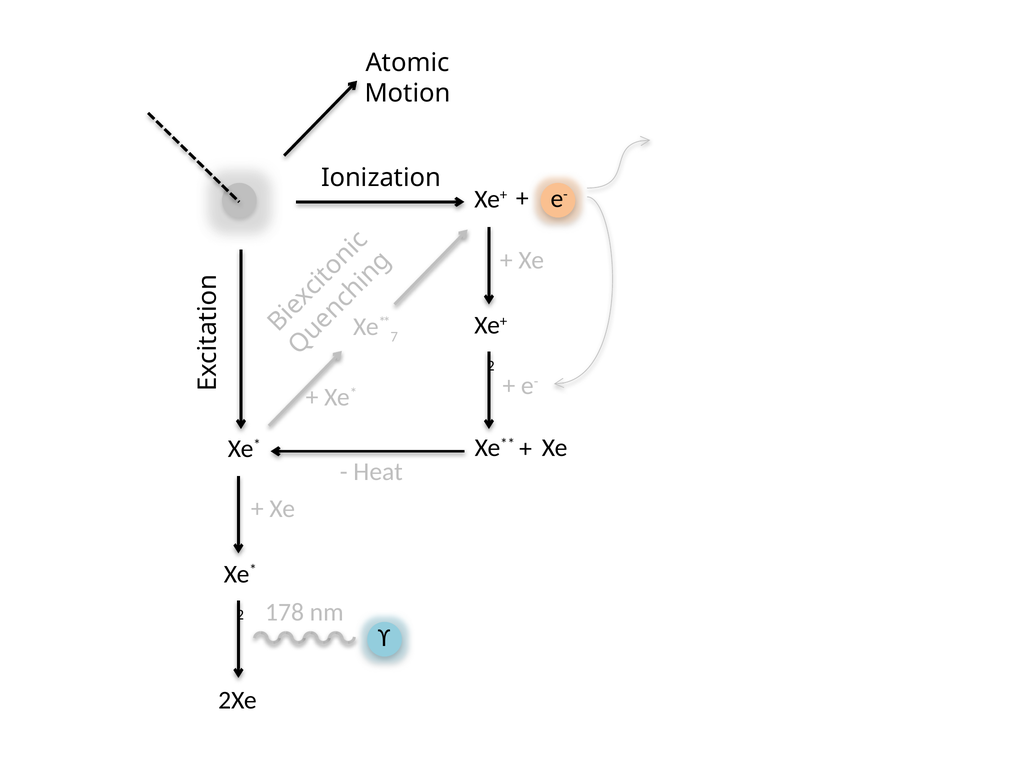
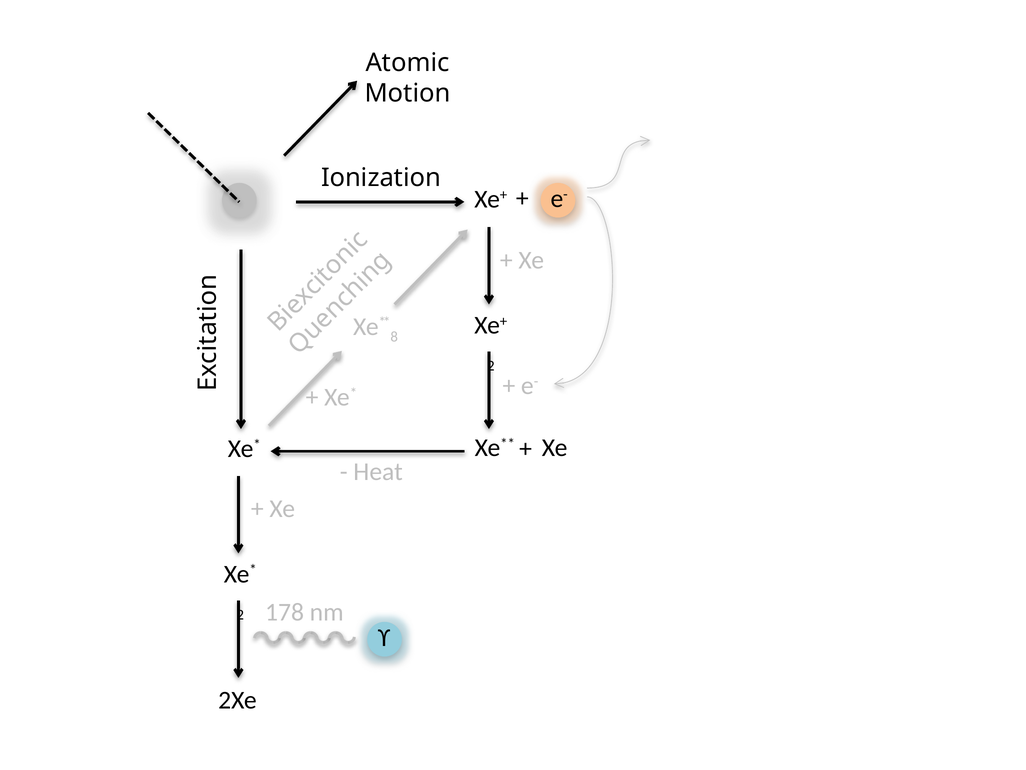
7: 7 -> 8 (394, 336)
